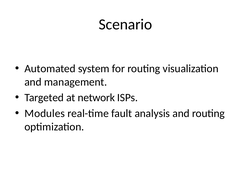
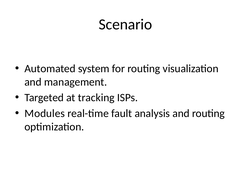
network: network -> tracking (96, 97)
